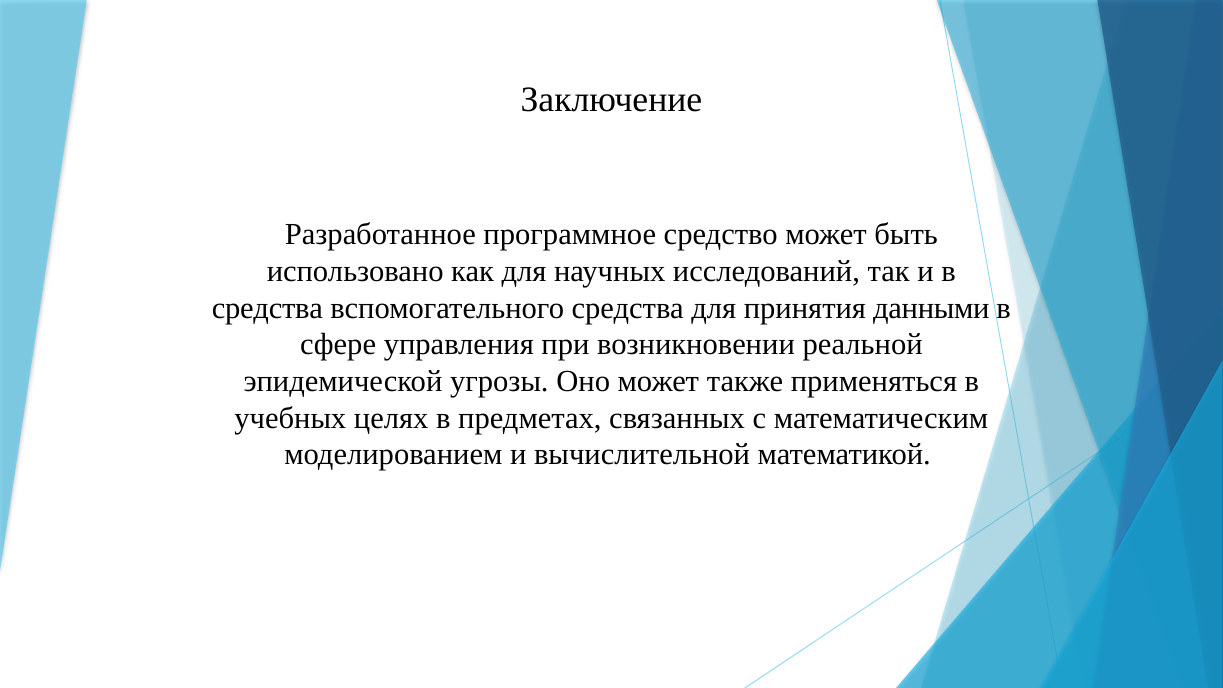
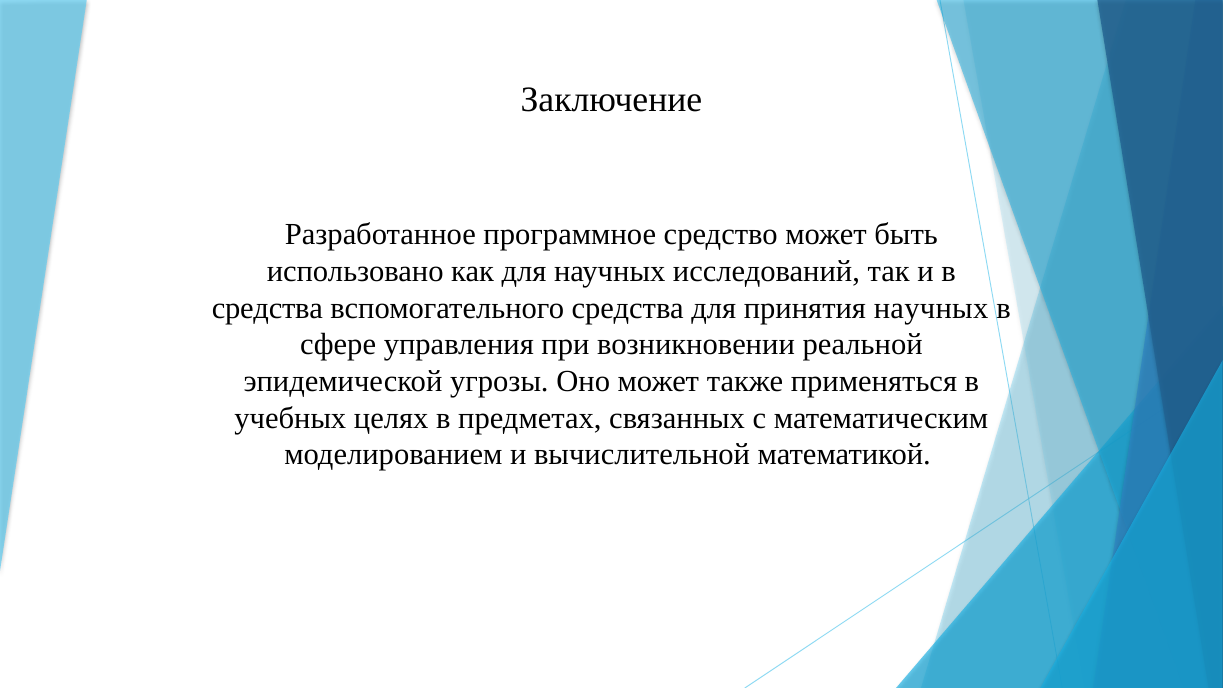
принятия данными: данными -> научных (931, 308)
